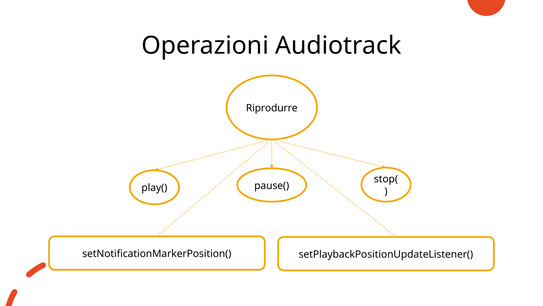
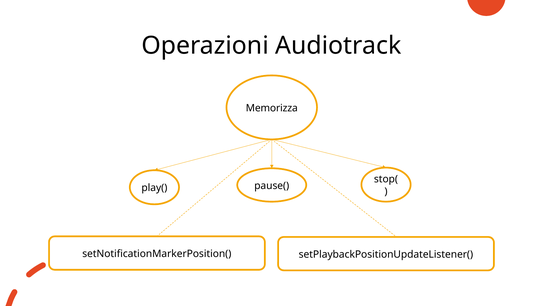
Riprodurre: Riprodurre -> Memorizza (272, 108)
